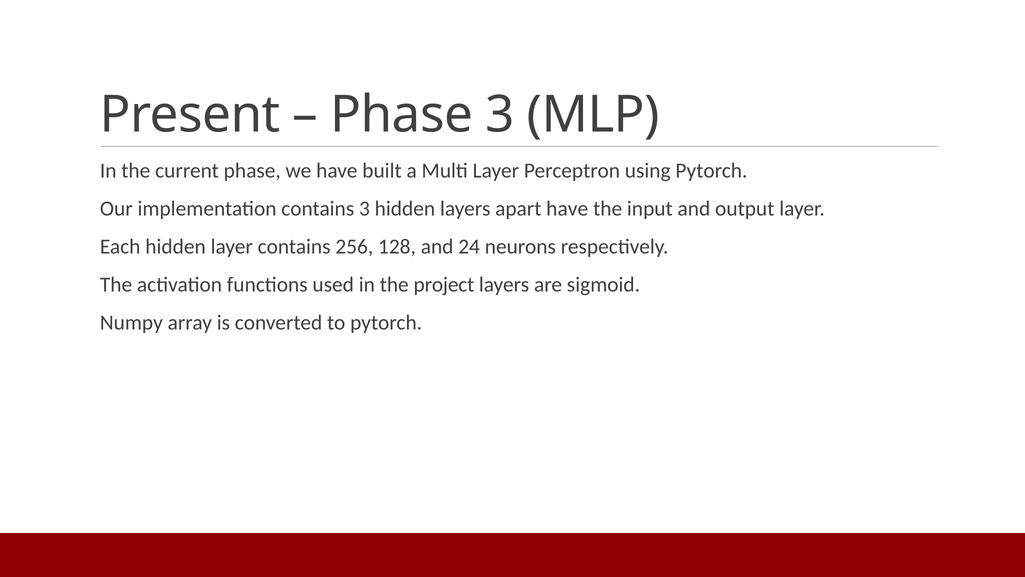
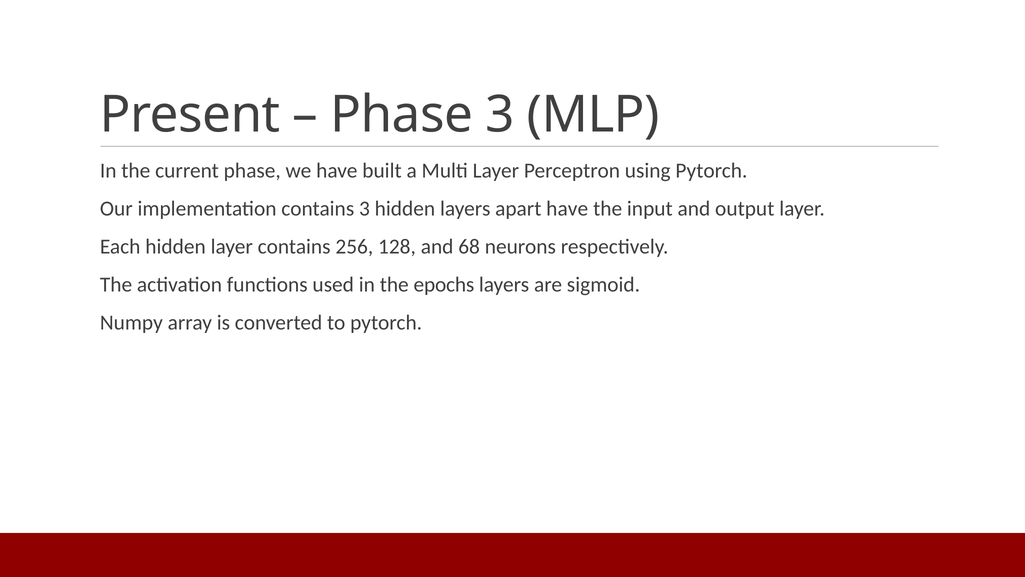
24: 24 -> 68 (469, 246)
project: project -> epochs (444, 284)
